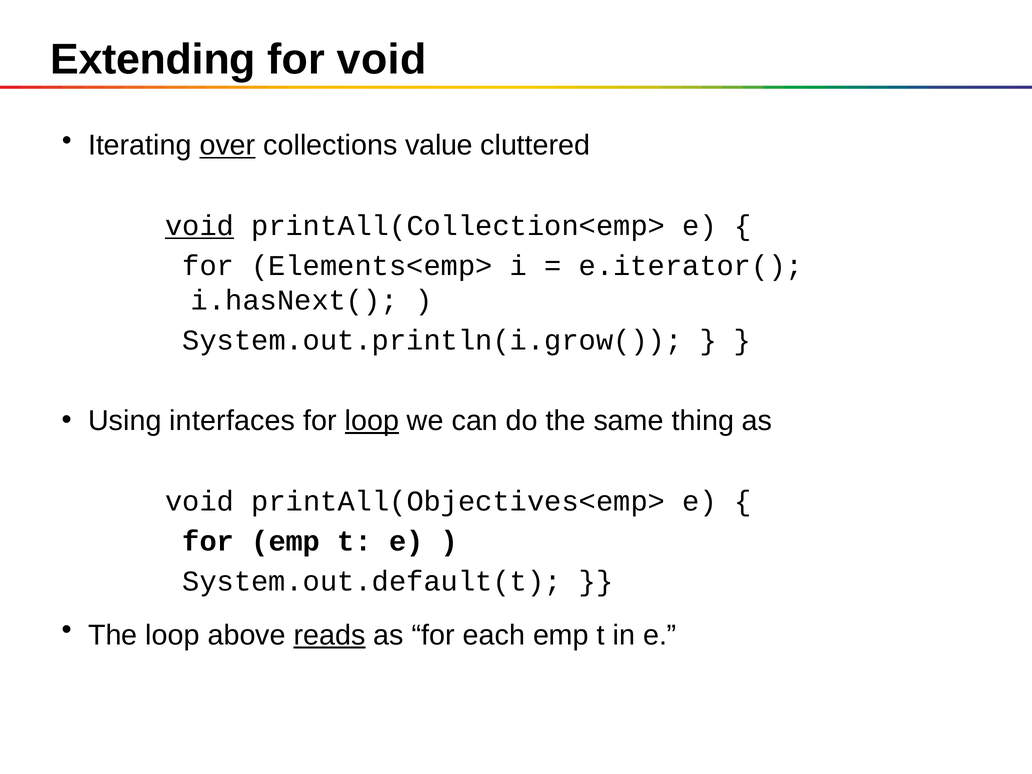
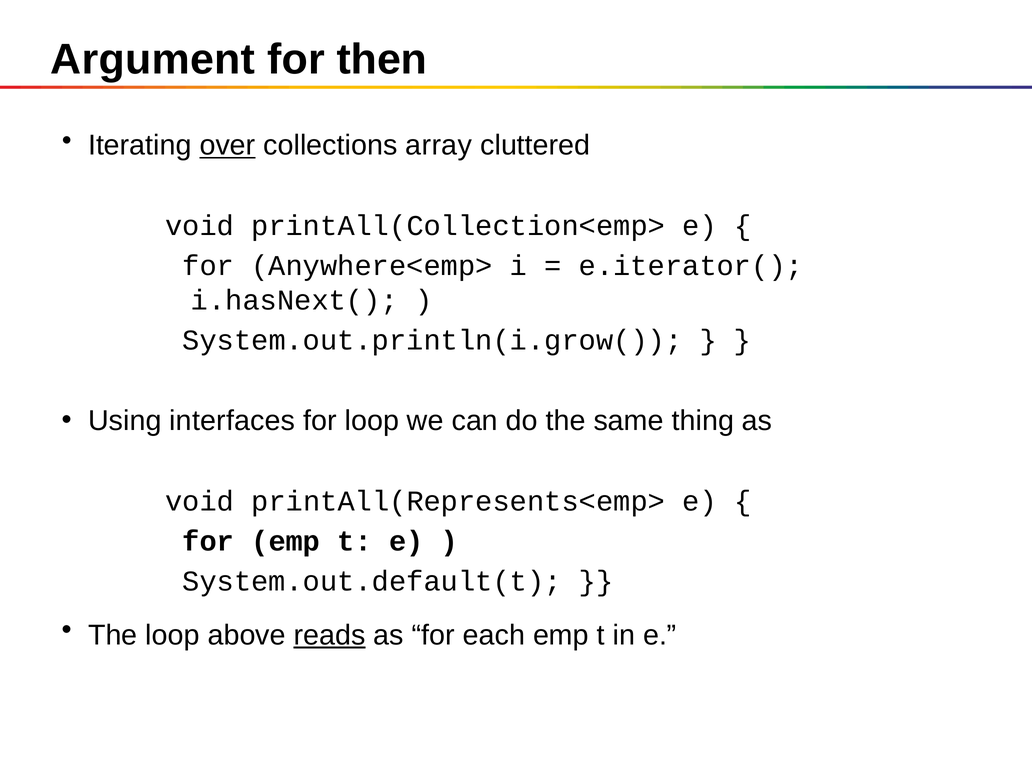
Extending: Extending -> Argument (153, 59)
for void: void -> then (382, 59)
value: value -> array (439, 145)
void underline: present -> none (200, 226)
Elements<emp>: Elements<emp> -> Anywhere<emp> (372, 266)
loop underline: present -> none (372, 421)
printAll(Objectives<emp>: printAll(Objectives<emp> -> printAll(Represents<emp> (458, 501)
